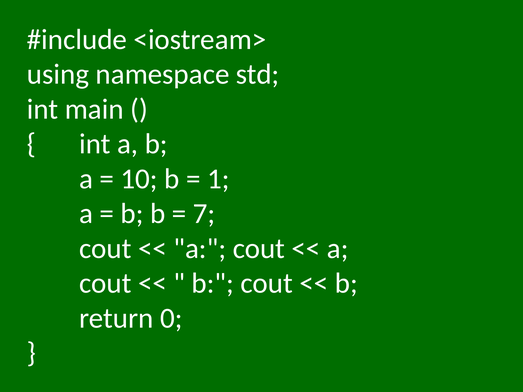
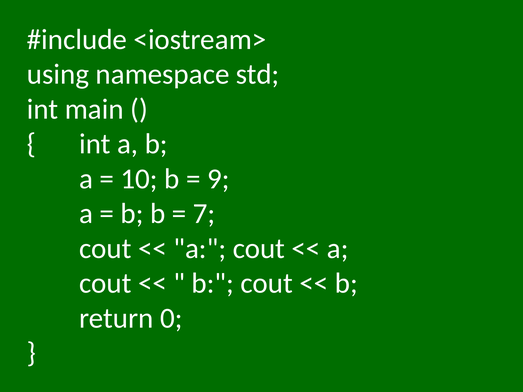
1: 1 -> 9 (218, 179)
